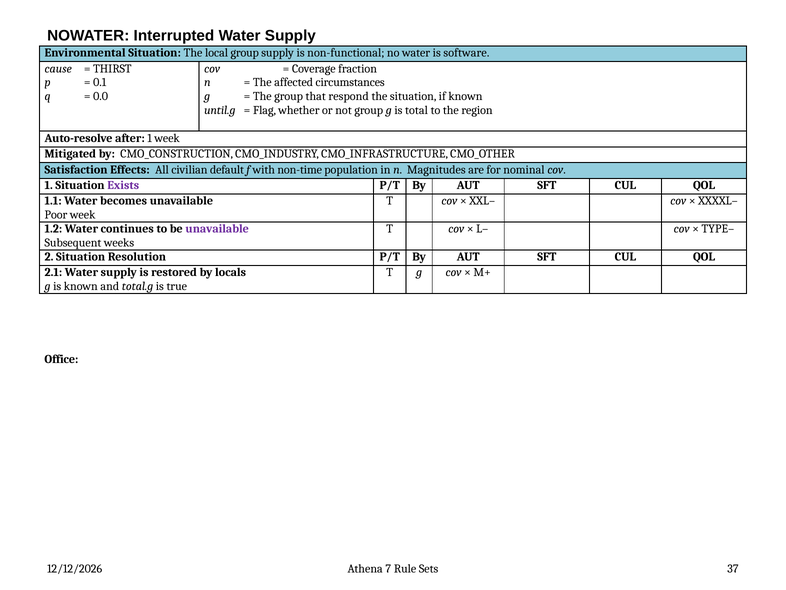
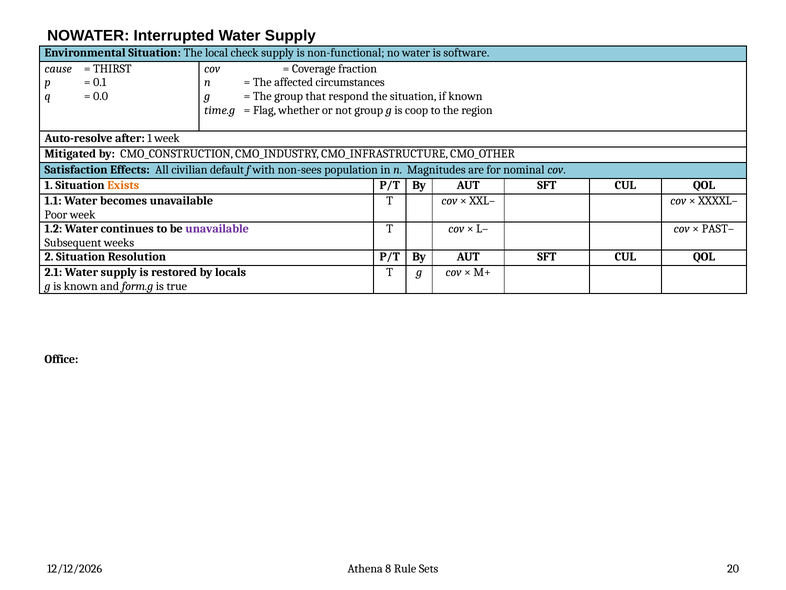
local group: group -> check (245, 53)
until.g: until.g -> time.g (220, 110)
total: total -> coop (417, 110)
non-time: non-time -> non-sees (300, 169)
Exists colour: purple -> orange (123, 185)
TYPE–: TYPE– -> PAST– (718, 229)
total.g: total.g -> form.g (138, 286)
7: 7 -> 8 (388, 568)
37: 37 -> 20 (733, 568)
